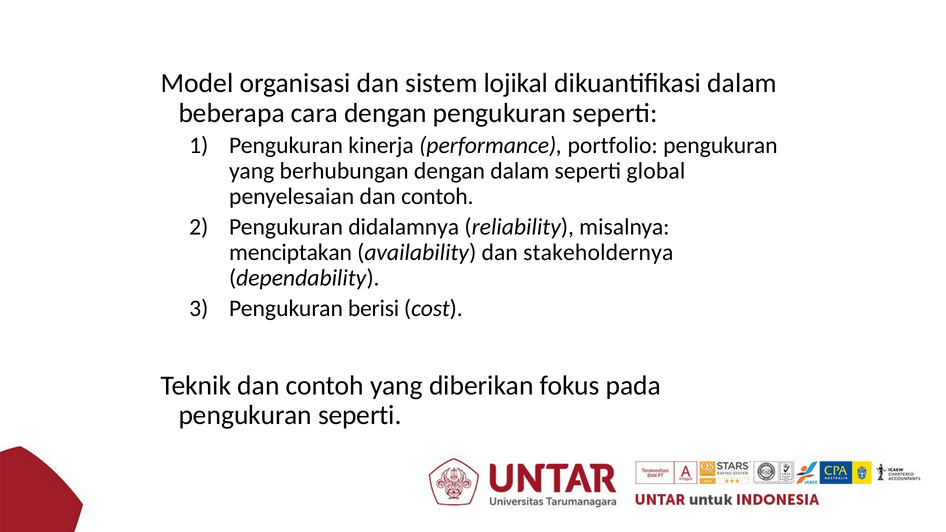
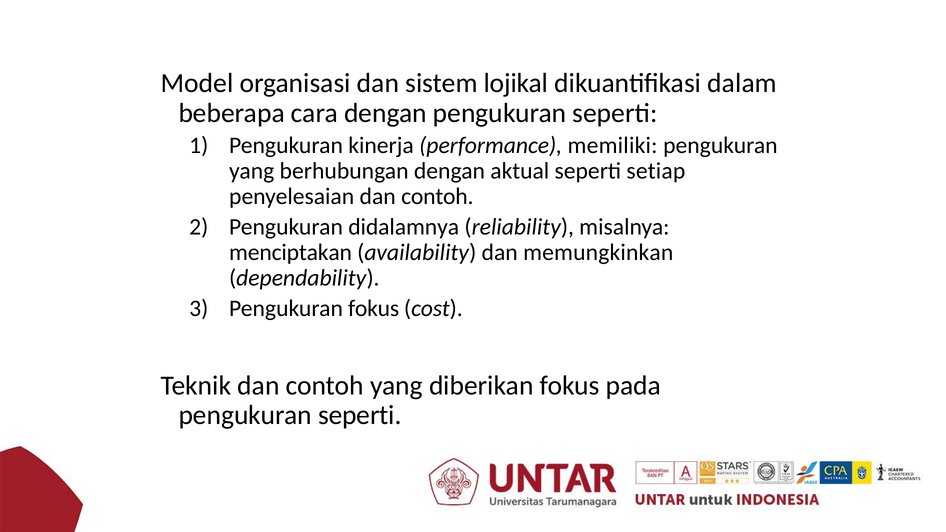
portfolio: portfolio -> memiliki (613, 146)
dengan dalam: dalam -> aktual (520, 171)
global: global -> setiap (656, 171)
stakeholdernya: stakeholdernya -> memungkinkan (598, 253)
Pengukuran berisi: berisi -> fokus (374, 309)
